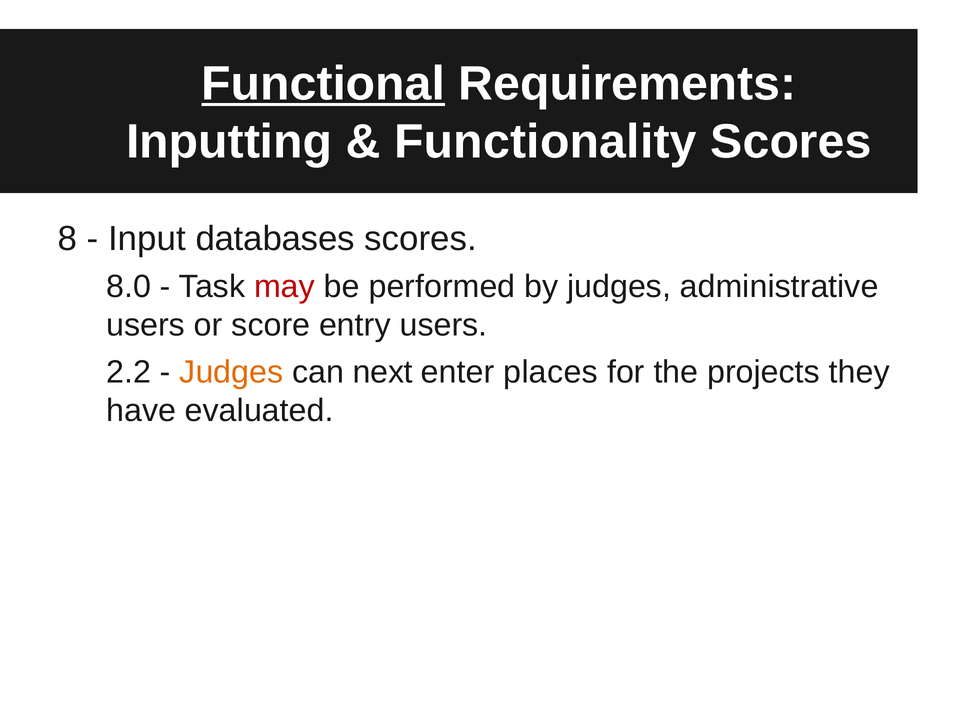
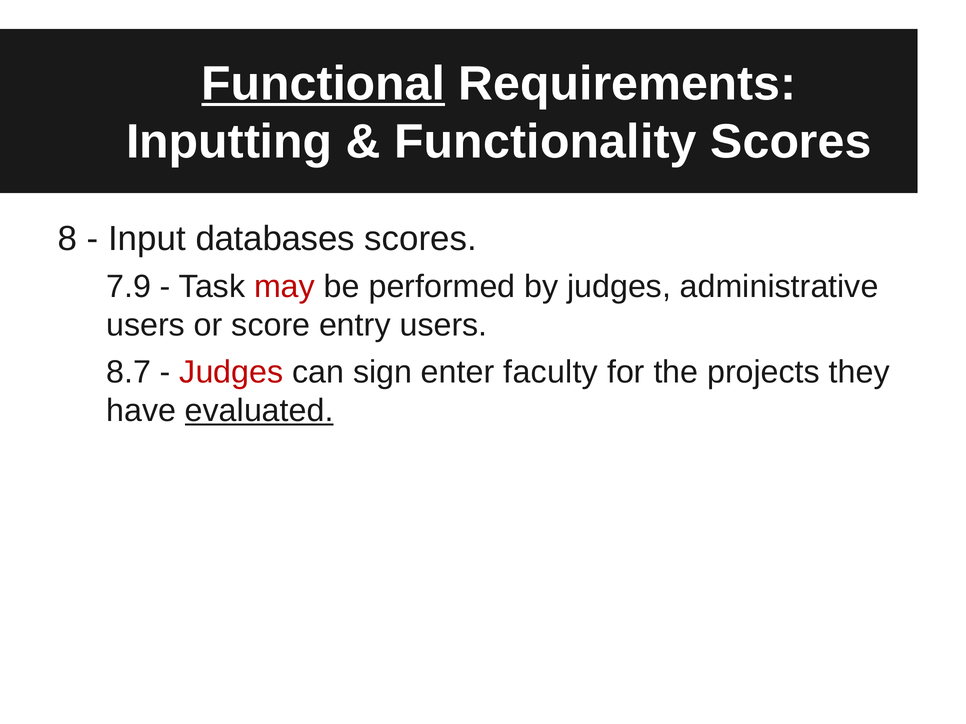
8.0: 8.0 -> 7.9 (129, 287)
2.2: 2.2 -> 8.7 (129, 372)
Judges colour: orange -> red (231, 372)
next: next -> sign (383, 372)
places: places -> faculty (551, 372)
evaluated underline: none -> present (259, 411)
